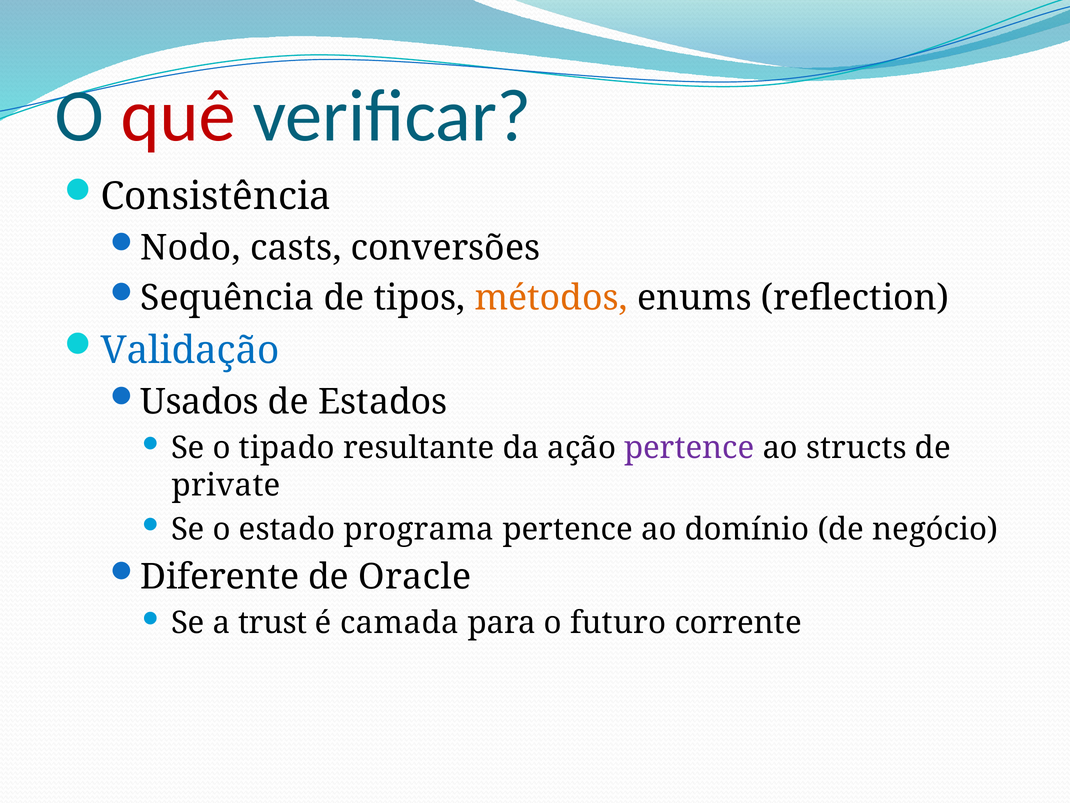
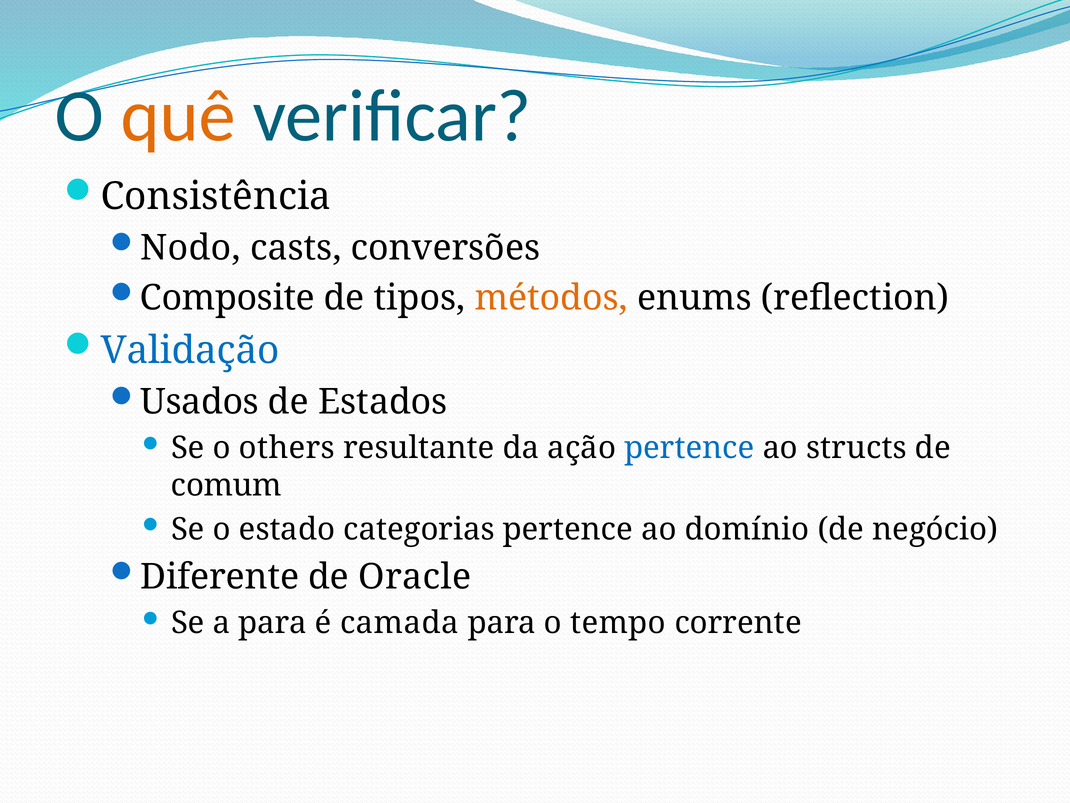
quê colour: red -> orange (178, 116)
Sequência: Sequência -> Composite (227, 298)
tipado: tipado -> others (287, 448)
pertence colour: purple -> blue (689, 448)
private: private -> comum (226, 485)
programa: programa -> categorias (419, 529)
a trust: trust -> para (273, 623)
futuro: futuro -> tempo (618, 623)
